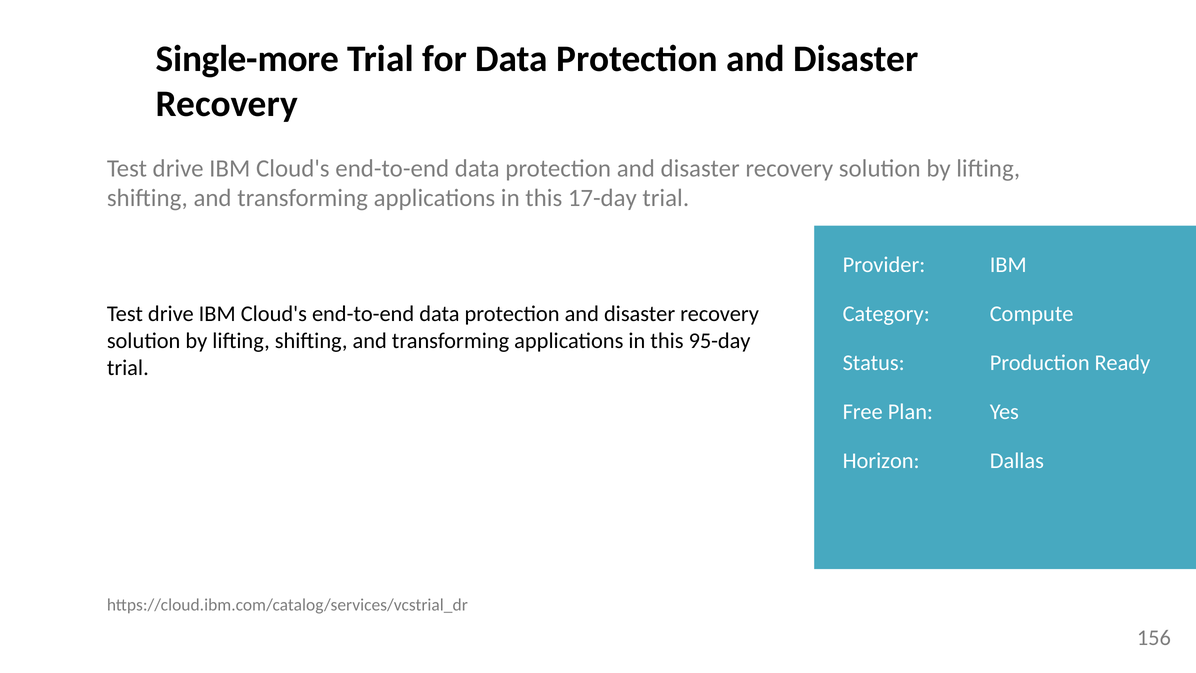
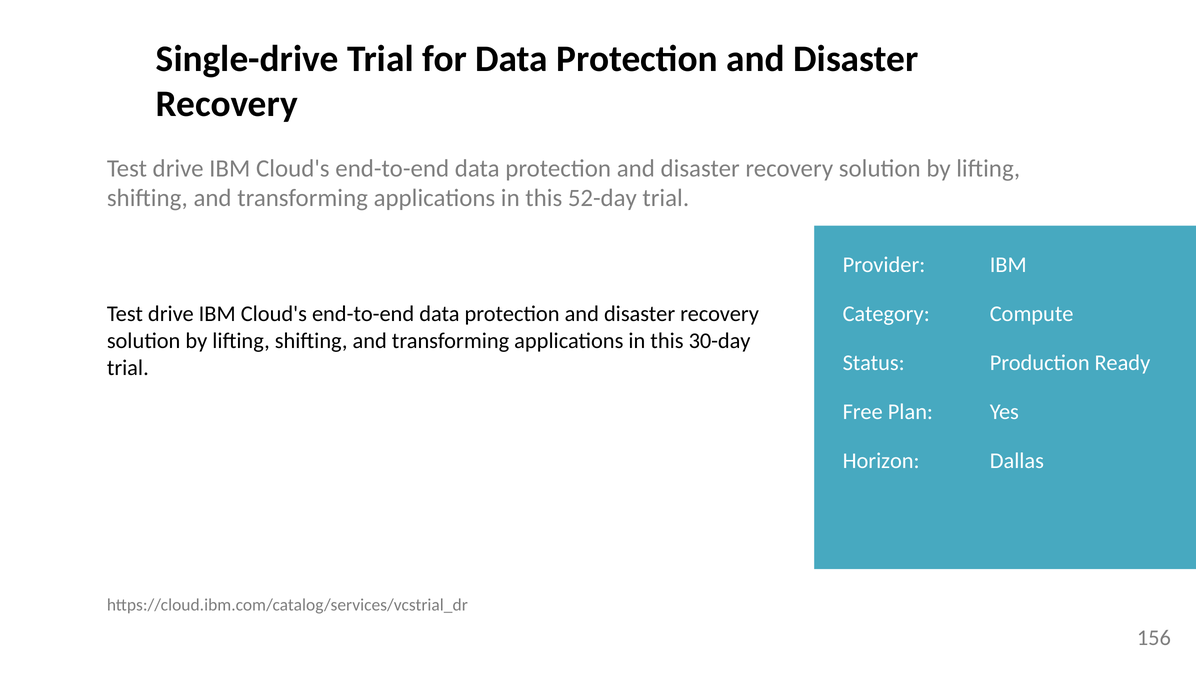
Single-more: Single-more -> Single-drive (247, 59)
17-day: 17-day -> 52-day (602, 198)
95-day: 95-day -> 30-day (720, 341)
